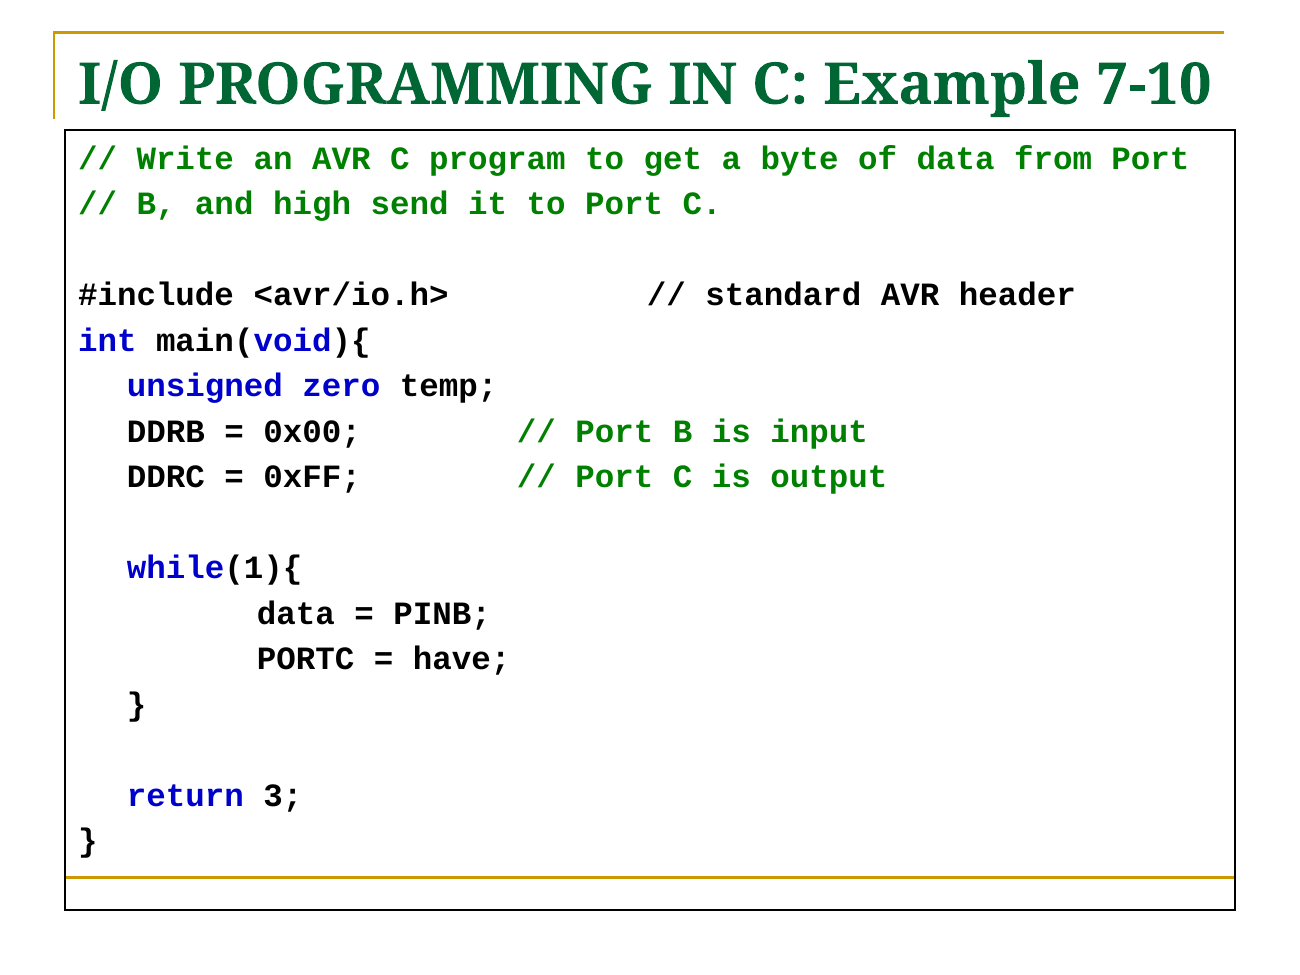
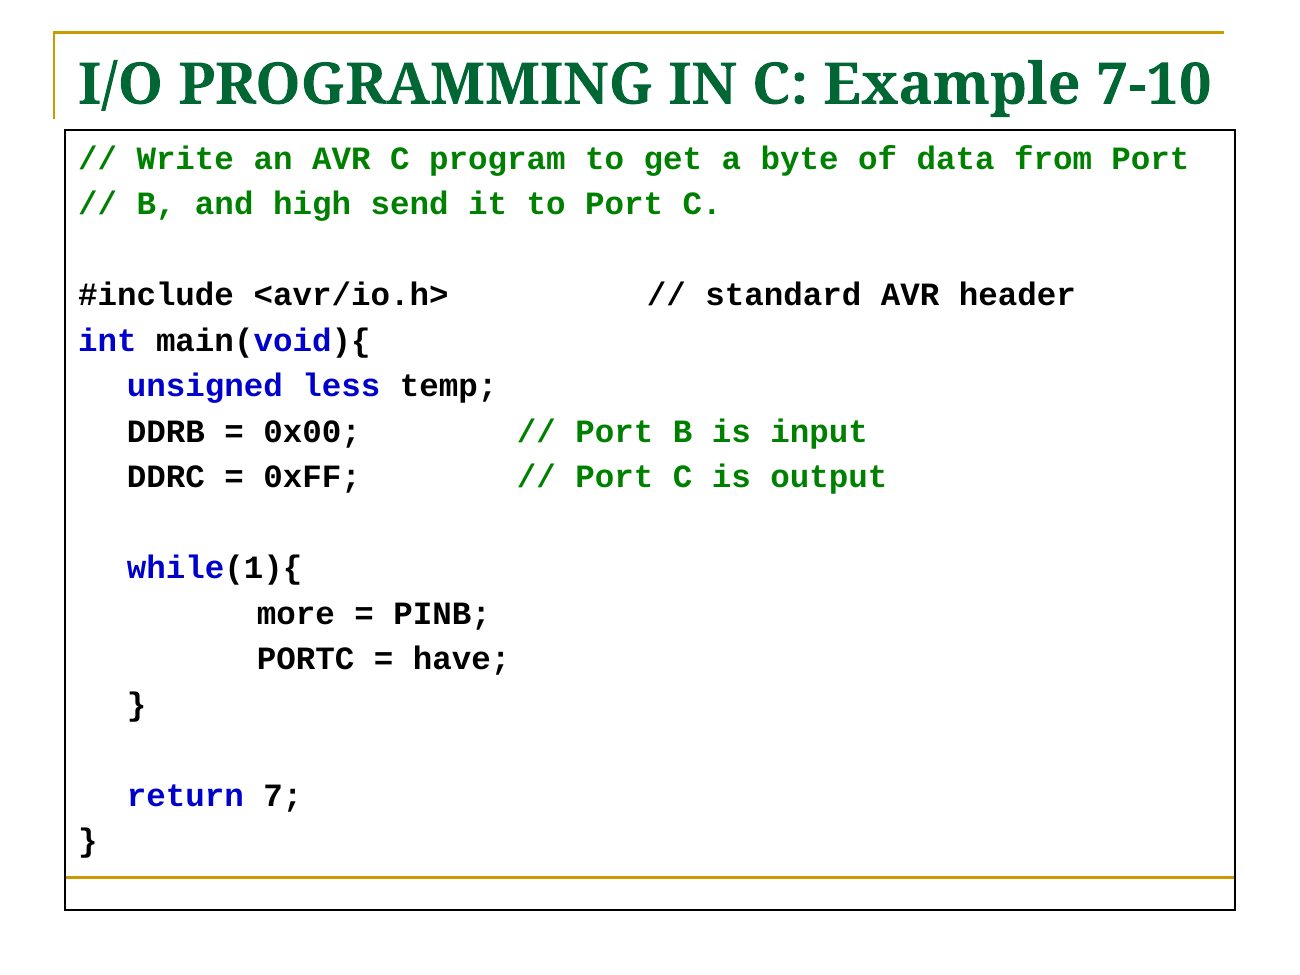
zero: zero -> less (341, 386)
data: data -> more (296, 613)
3: 3 -> 7 (283, 795)
